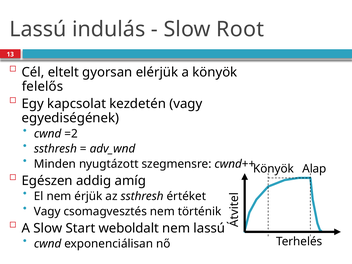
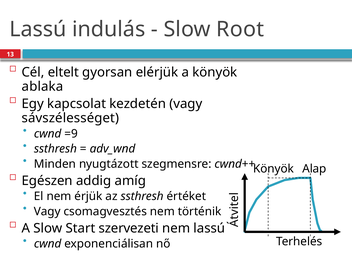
felelős: felelős -> ablaka (42, 86)
egyediségének: egyediségének -> sávszélességet (70, 118)
=2: =2 -> =9 (71, 134)
weboldalt: weboldalt -> szervezeti (129, 228)
